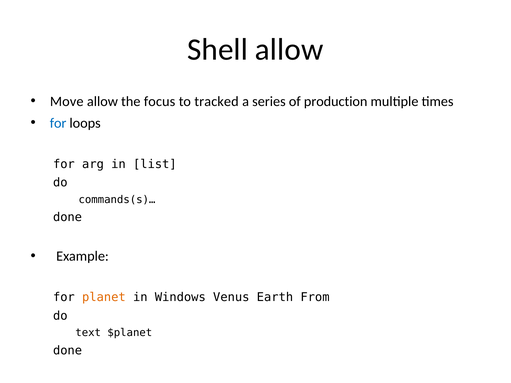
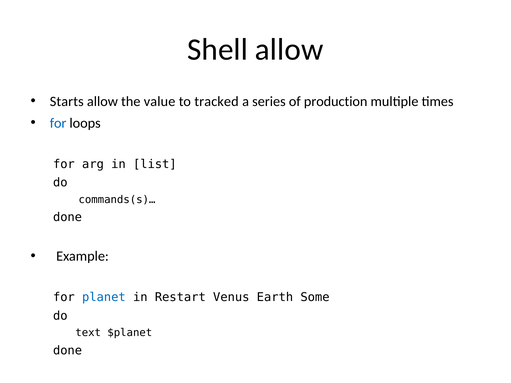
Move: Move -> Starts (67, 101)
focus: focus -> value (160, 101)
planet colour: orange -> blue (104, 297)
Windows: Windows -> Restart (180, 297)
From: From -> Some (315, 297)
